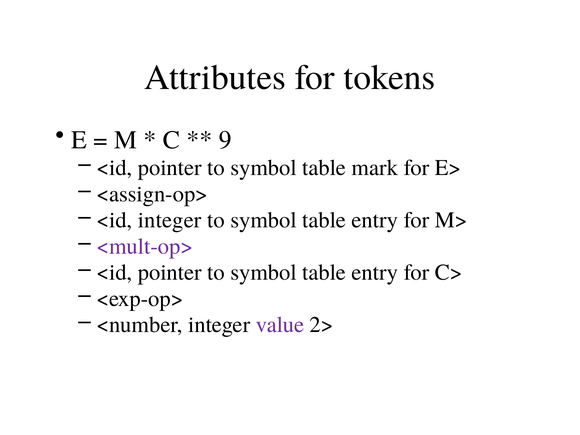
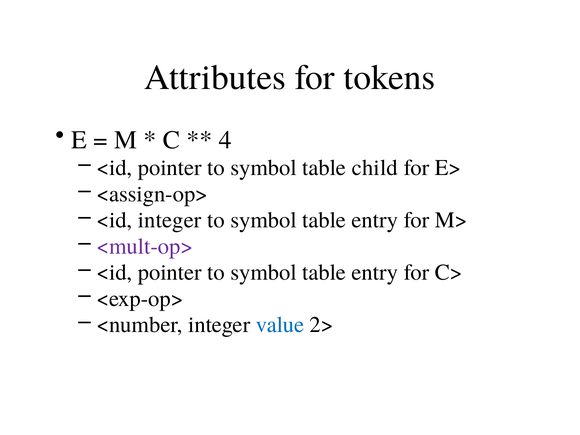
9: 9 -> 4 (225, 140)
mark: mark -> child (375, 168)
value colour: purple -> blue (280, 325)
